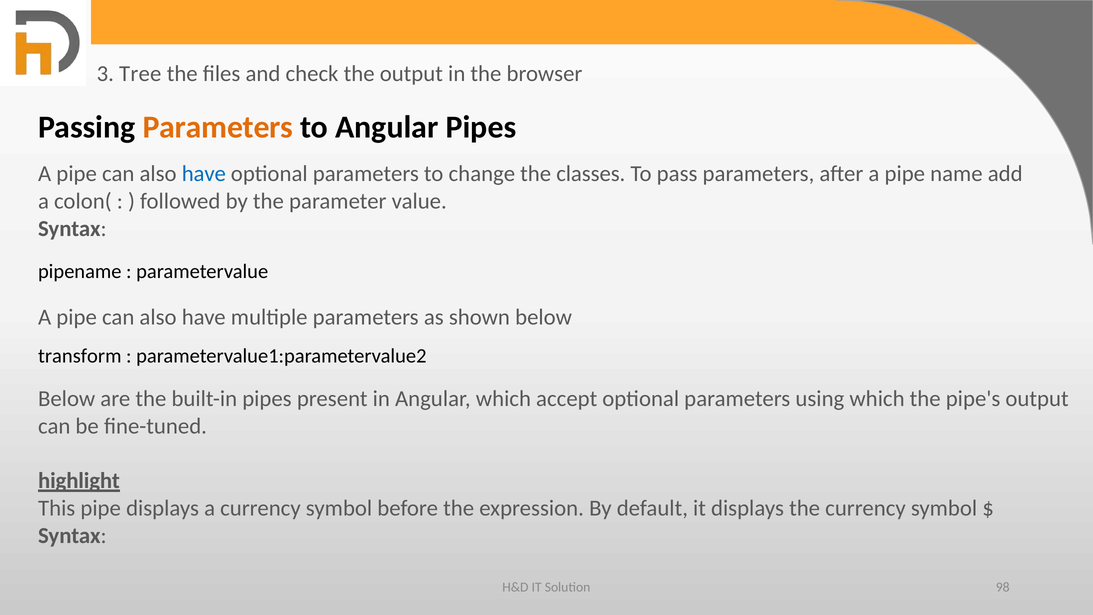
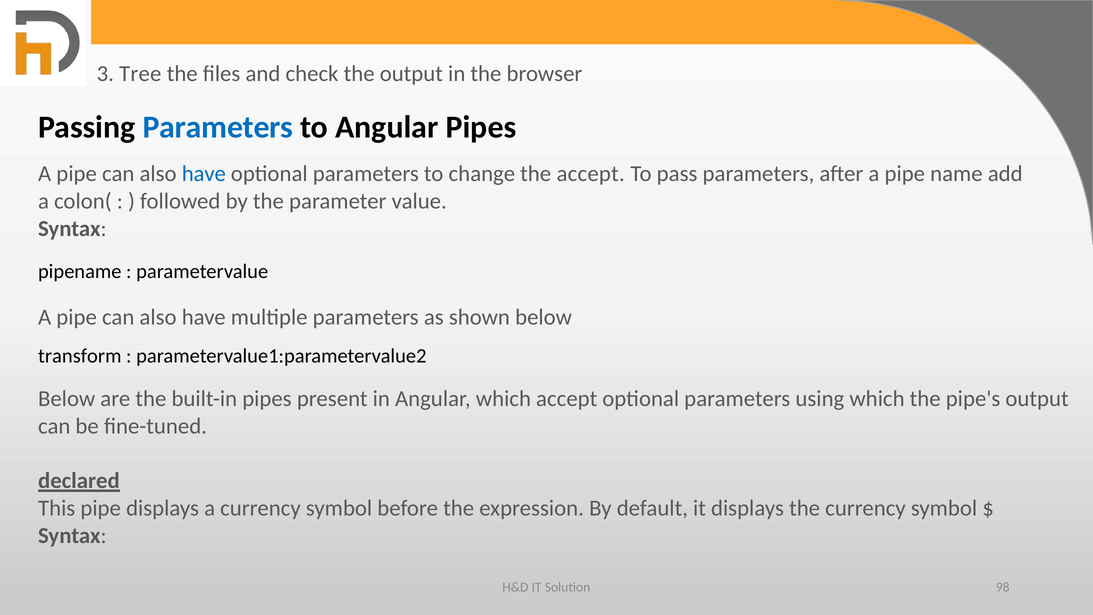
Parameters colour: orange -> blue (218, 127)
the classes: classes -> accept (591, 174)
highlight: highlight -> declared (79, 481)
